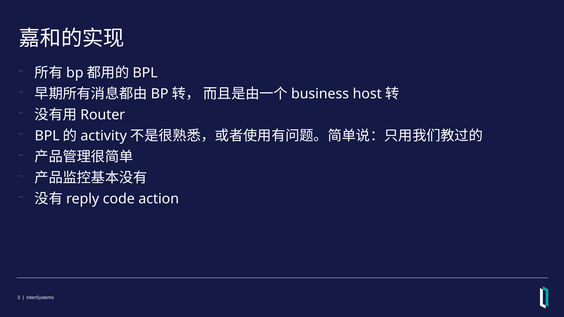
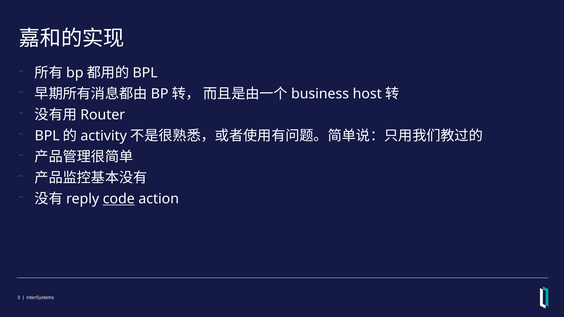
code underline: none -> present (119, 199)
